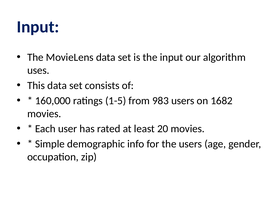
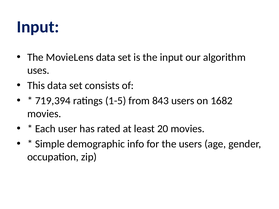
160,000: 160,000 -> 719,394 (53, 101)
983: 983 -> 843 (161, 101)
